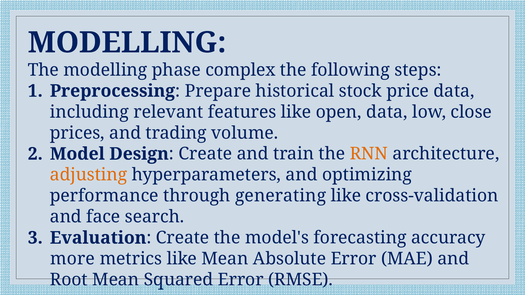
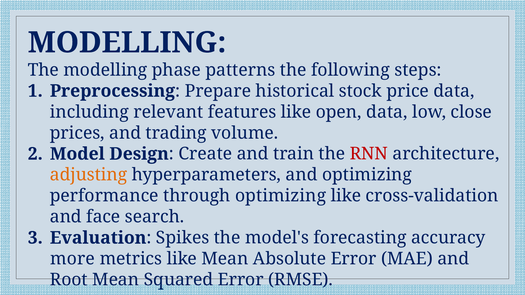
complex: complex -> patterns (240, 70)
RNN colour: orange -> red (369, 154)
through generating: generating -> optimizing (281, 196)
Evaluation Create: Create -> Spikes (183, 238)
